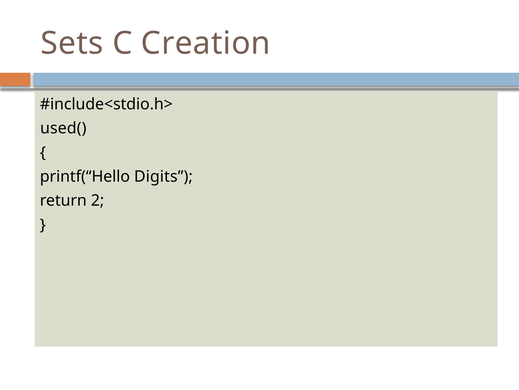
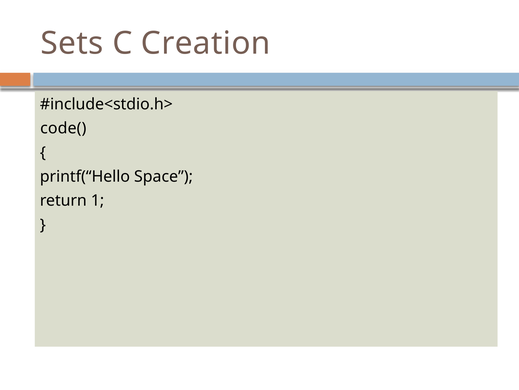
used(: used( -> code( (63, 128)
Digits: Digits -> Space (163, 176)
2: 2 -> 1 (98, 200)
